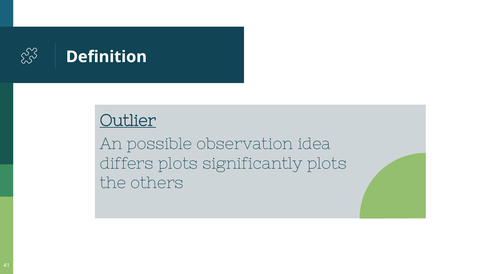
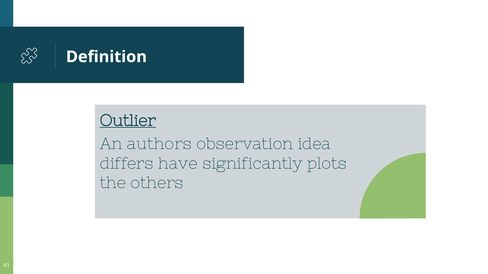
possible: possible -> authors (159, 144)
differs plots: plots -> have (178, 164)
